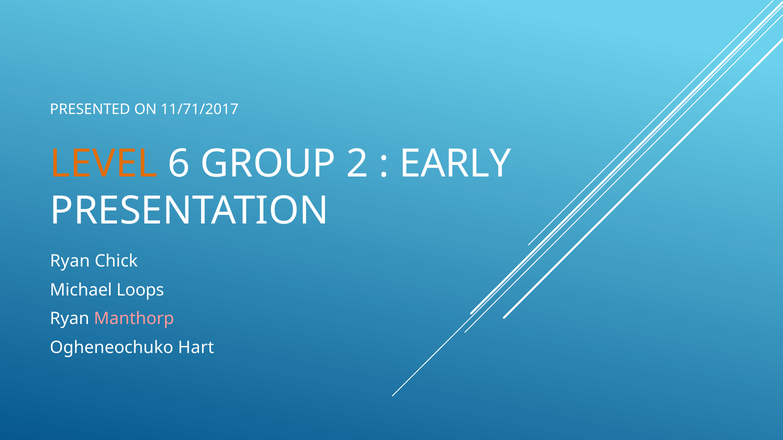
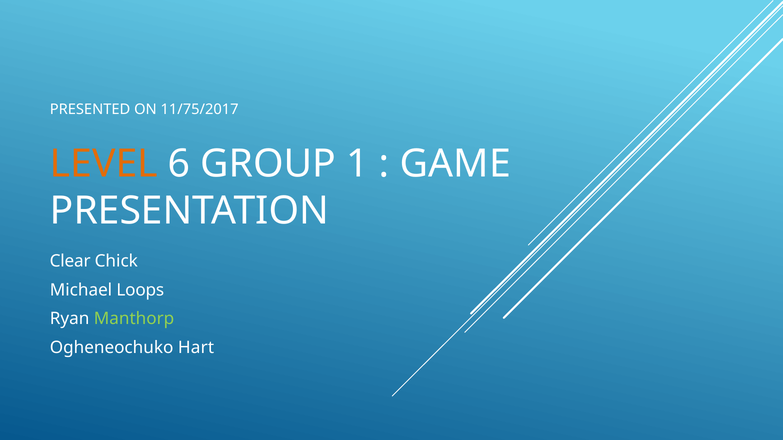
11/71/2017: 11/71/2017 -> 11/75/2017 (200, 109)
2: 2 -> 1 (357, 164)
EARLY: EARLY -> GAME (455, 164)
Ryan: Ryan -> Clear (70, 261)
Manthorp colour: pink -> light green (134, 319)
